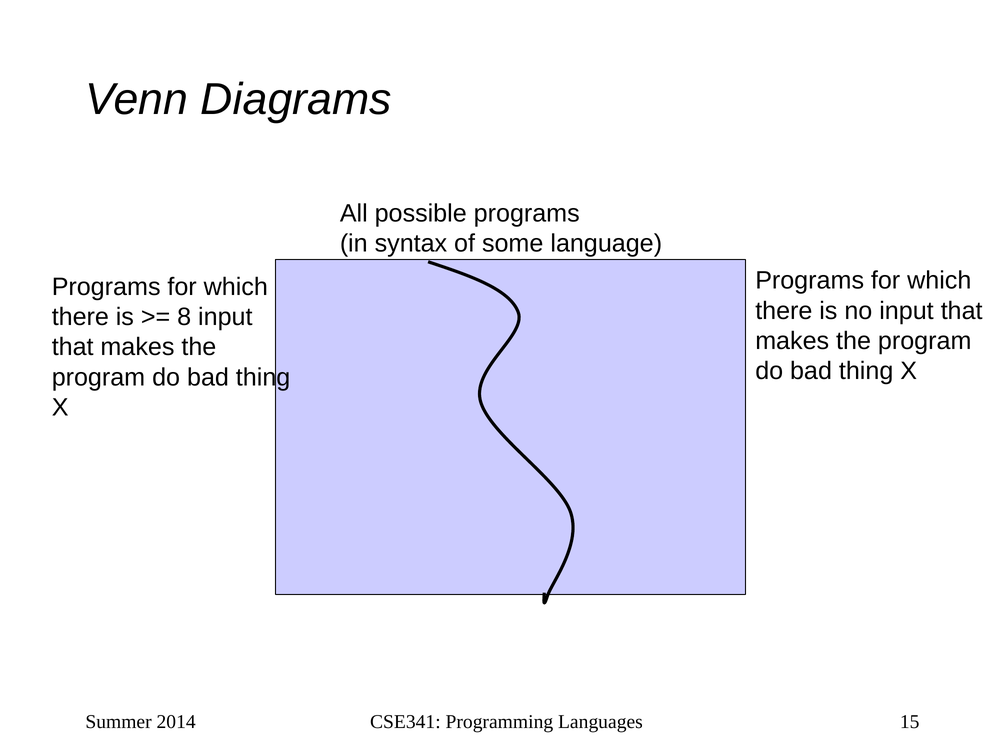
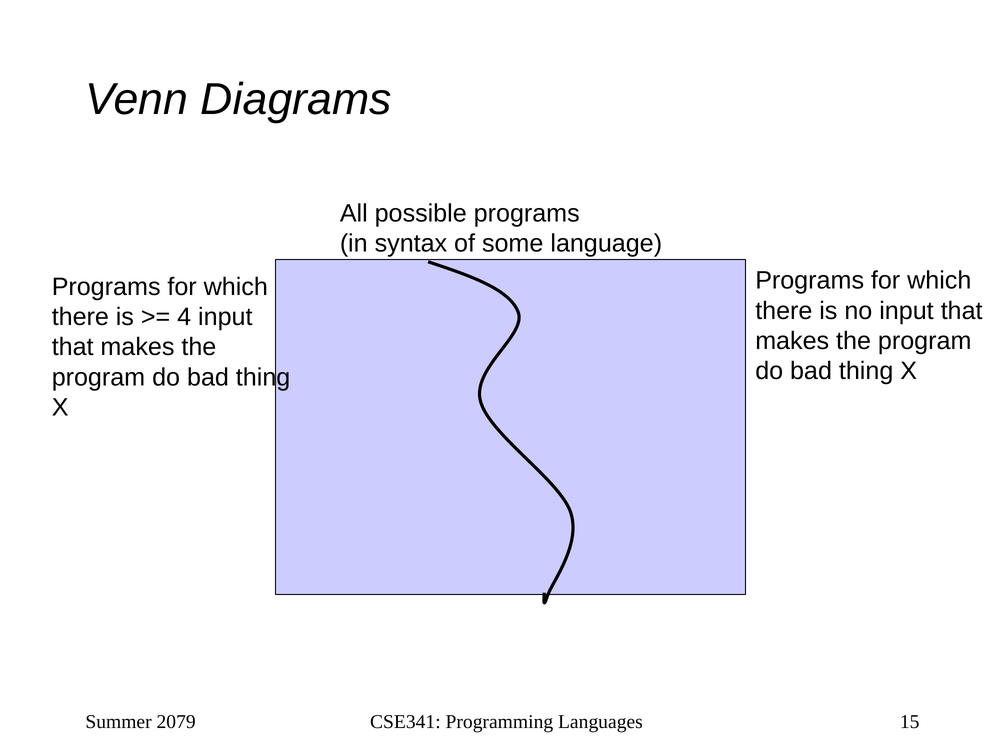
8: 8 -> 4 (184, 317)
2014: 2014 -> 2079 (176, 722)
